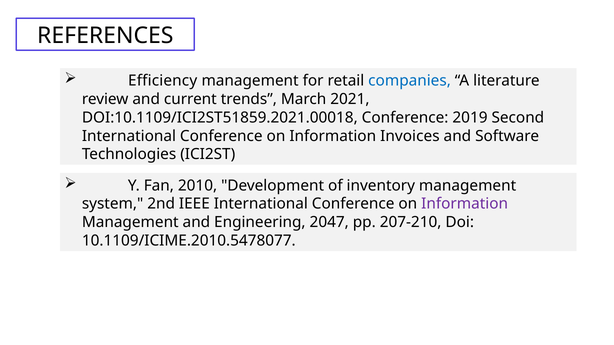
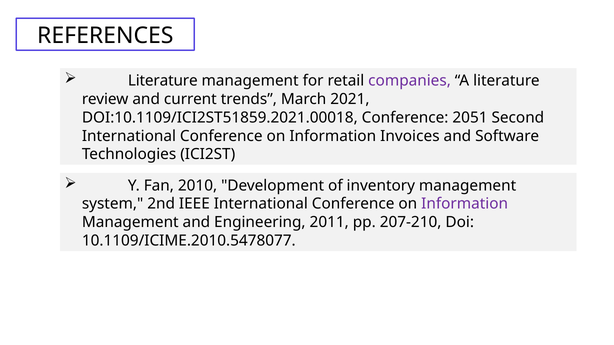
Efficiency: Efficiency -> Literature (163, 81)
companies colour: blue -> purple (410, 81)
2019: 2019 -> 2051 (470, 118)
2047: 2047 -> 2011 (329, 223)
